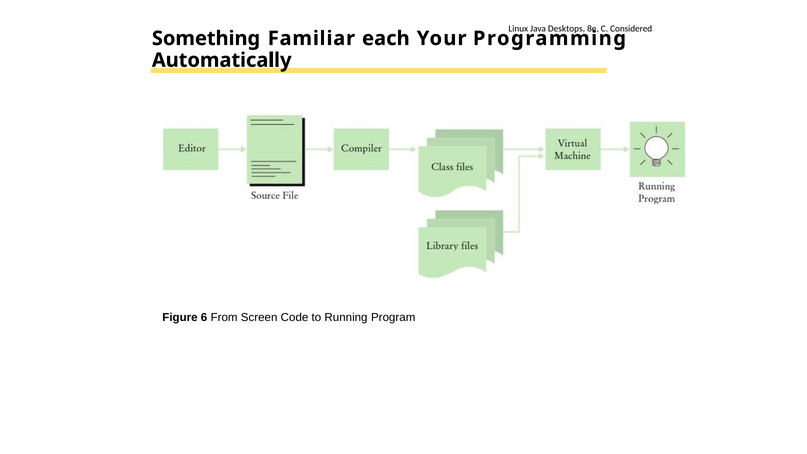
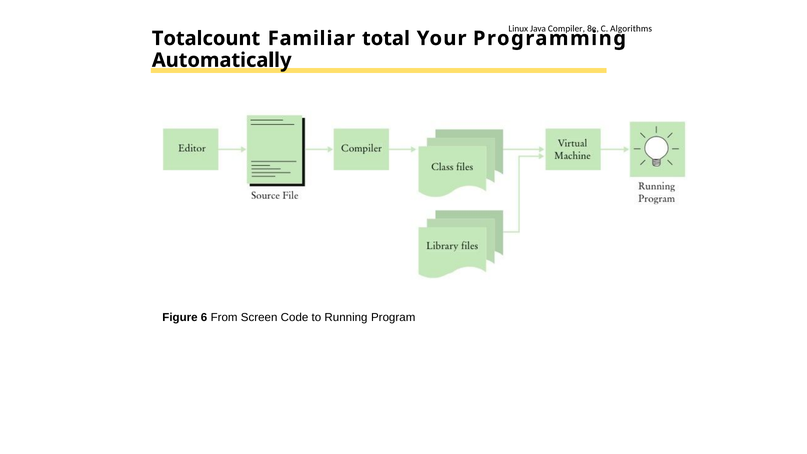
Desktops: Desktops -> Compiler (566, 29)
Considered: Considered -> Algorithms (631, 29)
Something: Something -> Totalcount (206, 38)
each: each -> total (386, 38)
